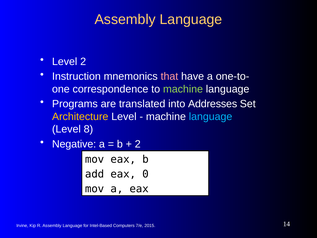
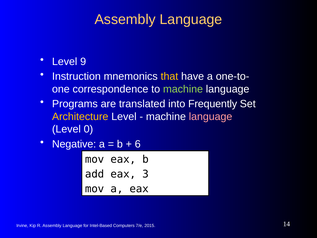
Level 2: 2 -> 9 (83, 61)
that colour: pink -> yellow (169, 76)
Addresses: Addresses -> Frequently (213, 104)
language colour: light blue -> pink (211, 116)
8: 8 -> 0 (88, 129)
2: 2 -> 6 (138, 144)
0: 0 -> 3 (145, 174)
